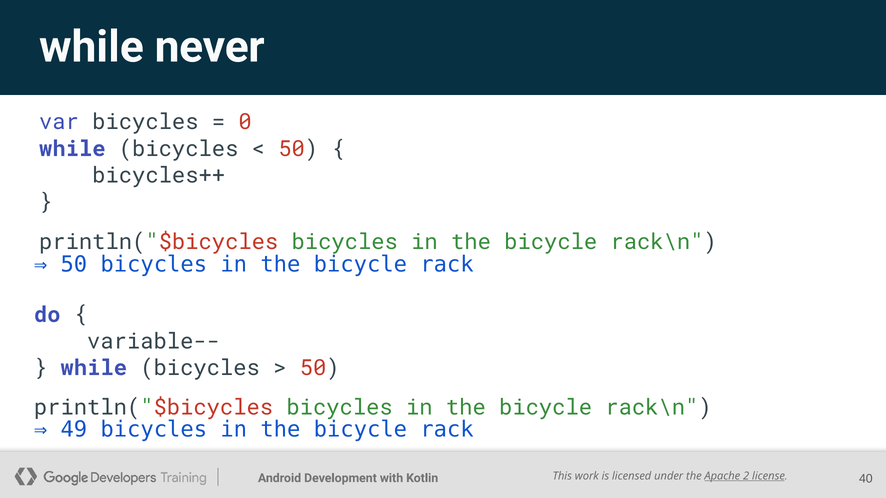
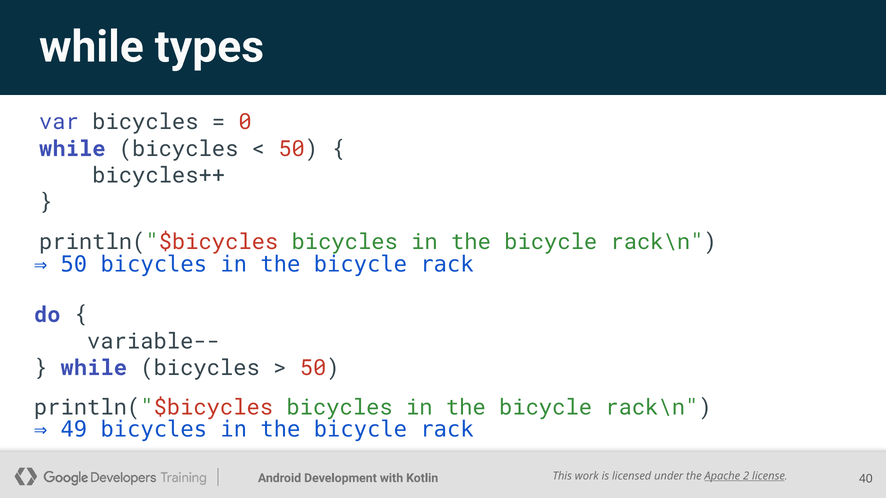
never: never -> types (209, 47)
